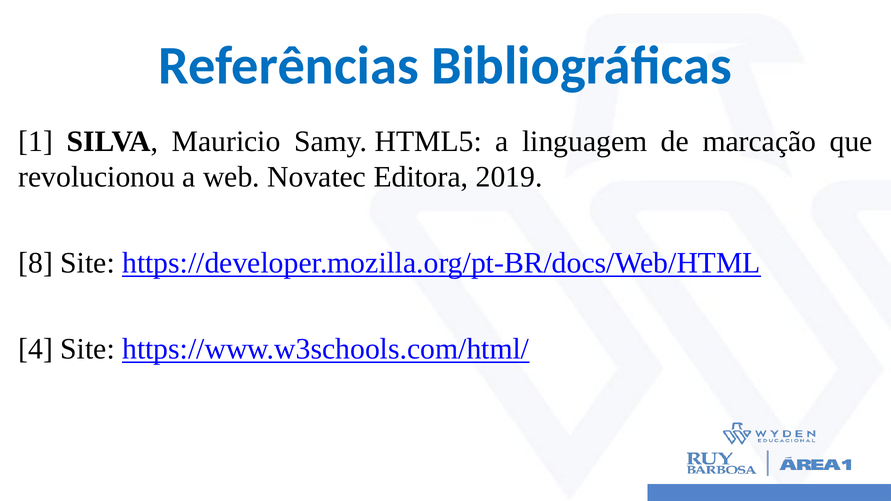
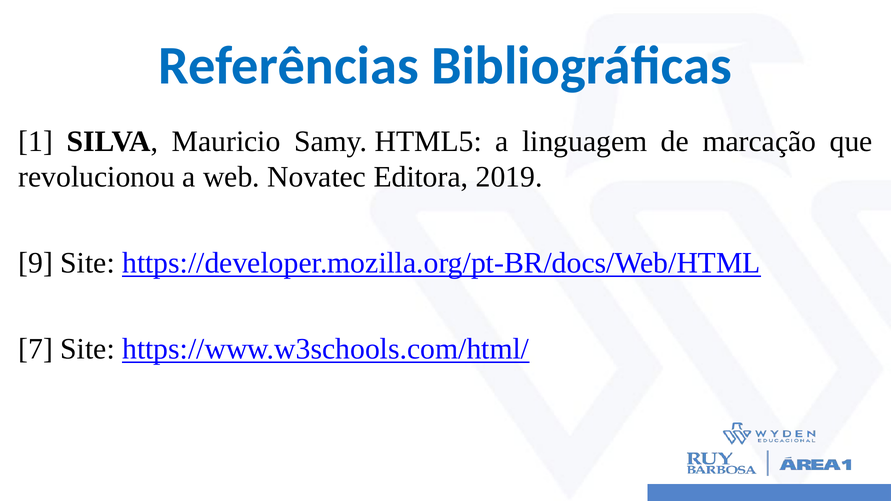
8: 8 -> 9 (36, 263)
4: 4 -> 7 (36, 349)
